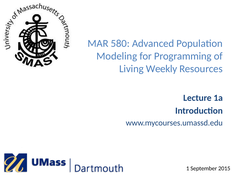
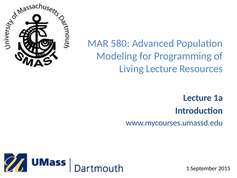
Living Weekly: Weekly -> Lecture (162, 69)
